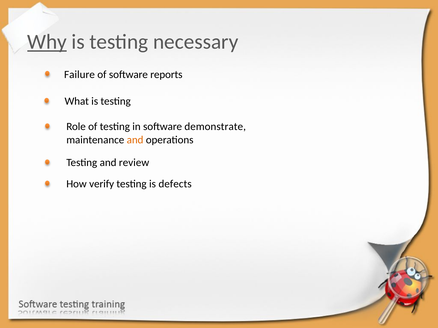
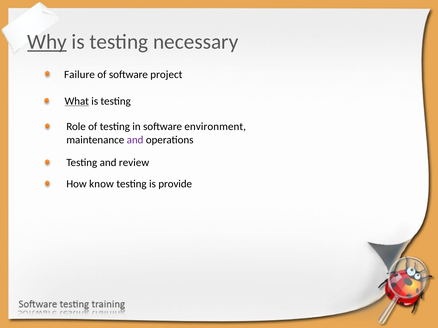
reports: reports -> project (166, 75)
What underline: none -> present (77, 101)
demonstrate: demonstrate -> environment (215, 127)
and colour: orange -> purple (135, 140)
verify: verify -> know (102, 184)
defects: defects -> provide (175, 184)
